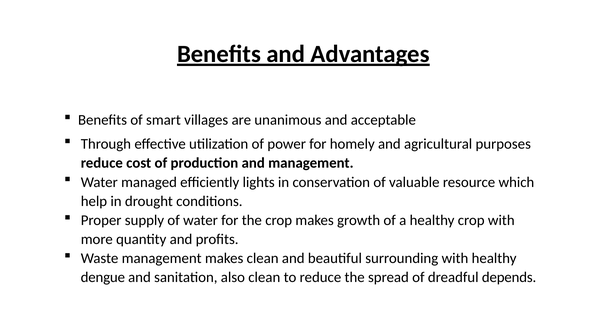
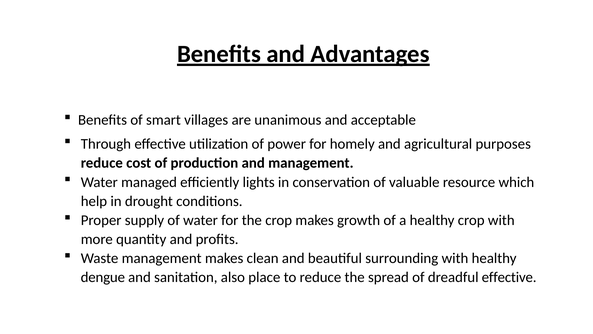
also clean: clean -> place (264, 277)
dreadful depends: depends -> effective (509, 277)
